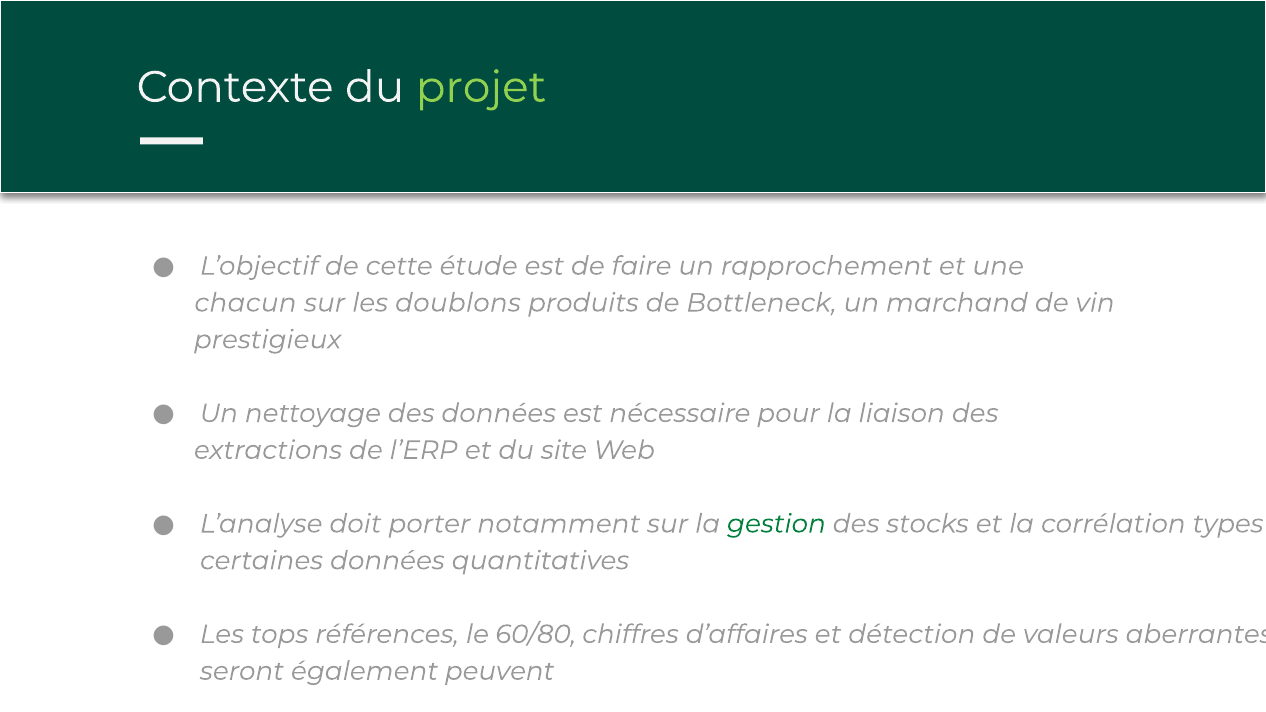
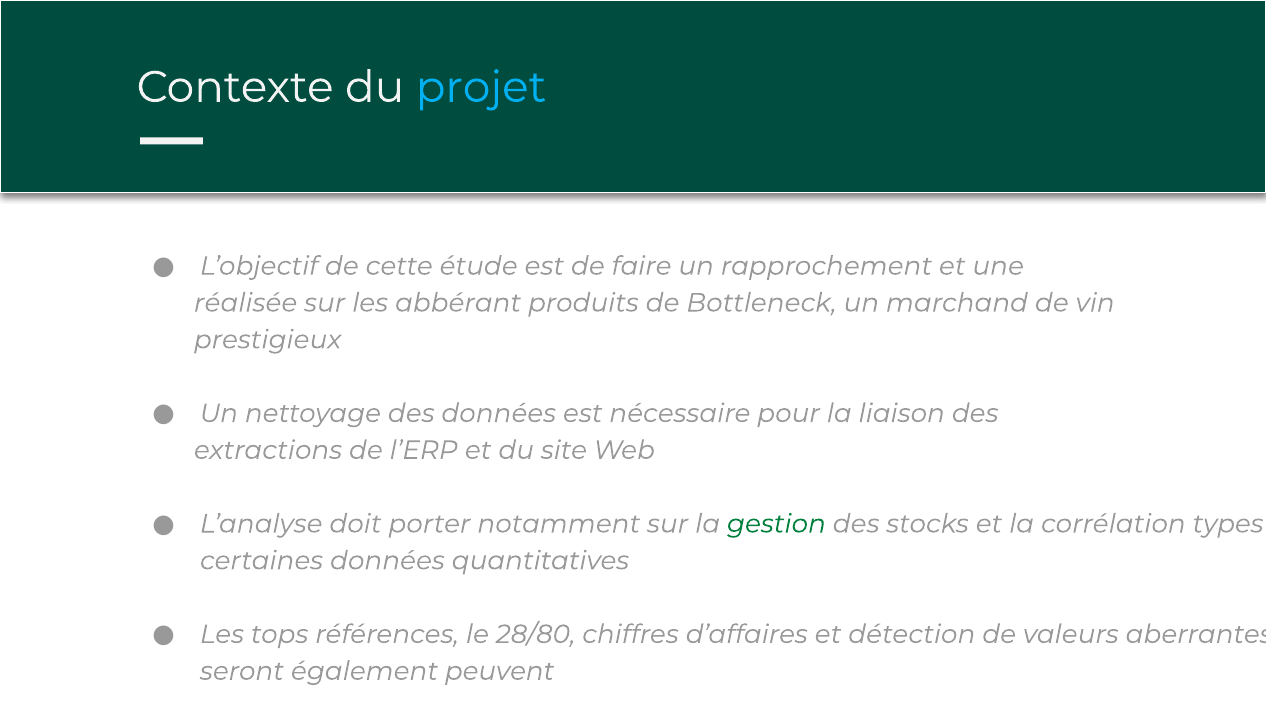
projet colour: light green -> light blue (481, 87)
chacun: chacun -> réalisée (246, 303)
doublons: doublons -> abbérant (458, 303)
60/80: 60/80 -> 28/80 (536, 634)
